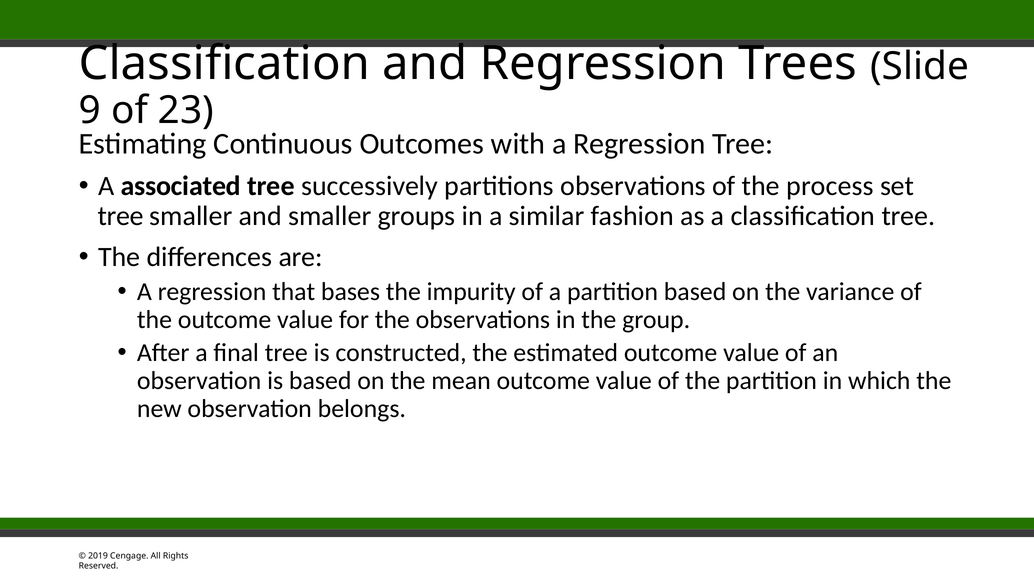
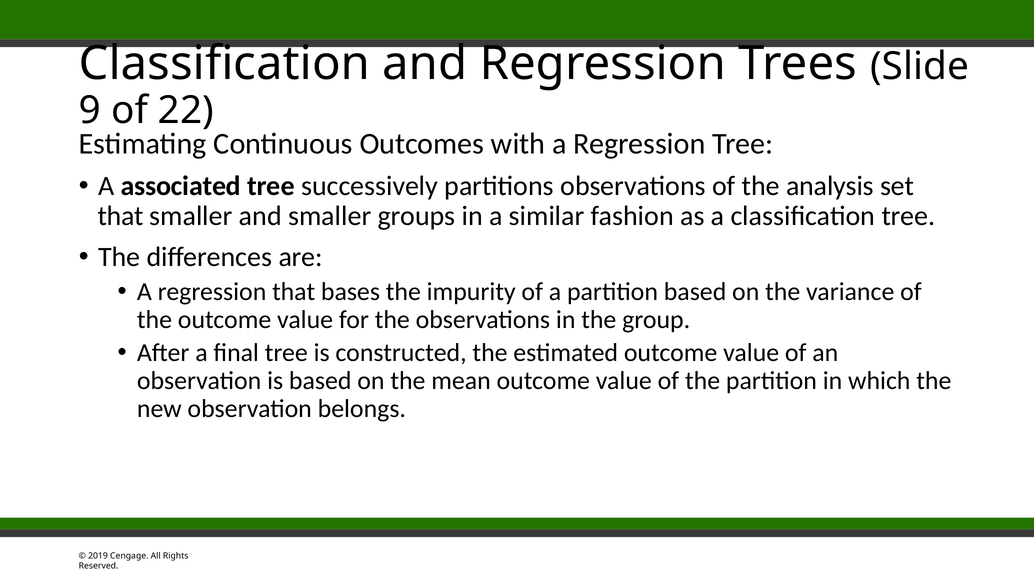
23: 23 -> 22 (186, 110)
process: process -> analysis (830, 186)
tree: tree -> that (121, 216)
